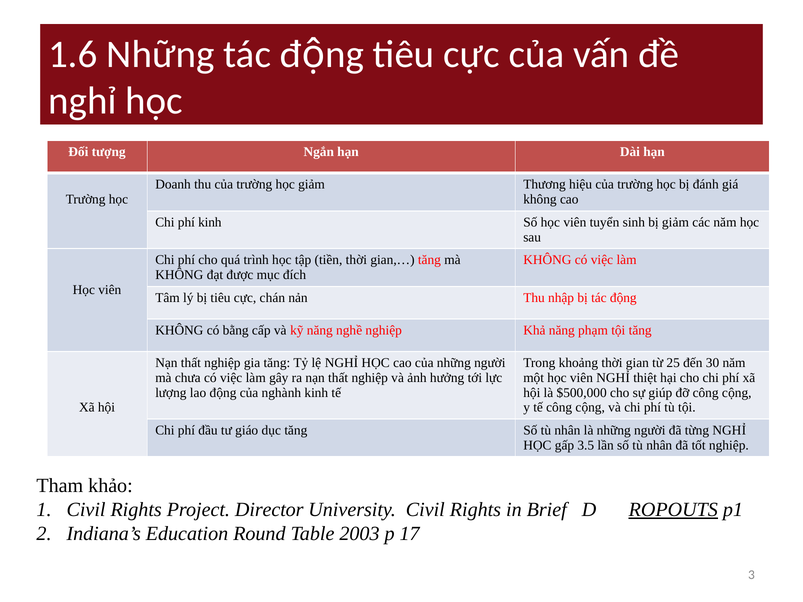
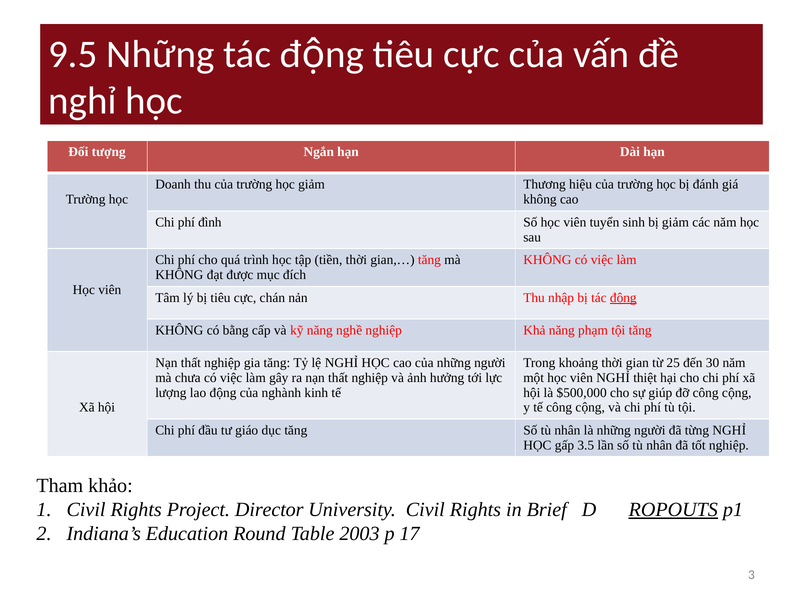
1.6: 1.6 -> 9.5 (73, 54)
phí kinh: kinh -> đình (210, 222)
động underline: none -> present (623, 298)
